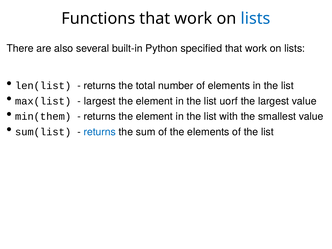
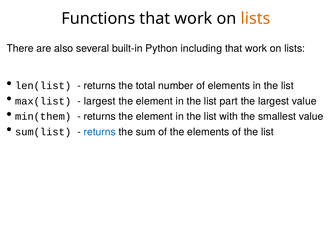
lists colour: blue -> orange (256, 19)
specified: specified -> including (201, 49)
uorf: uorf -> part (229, 101)
